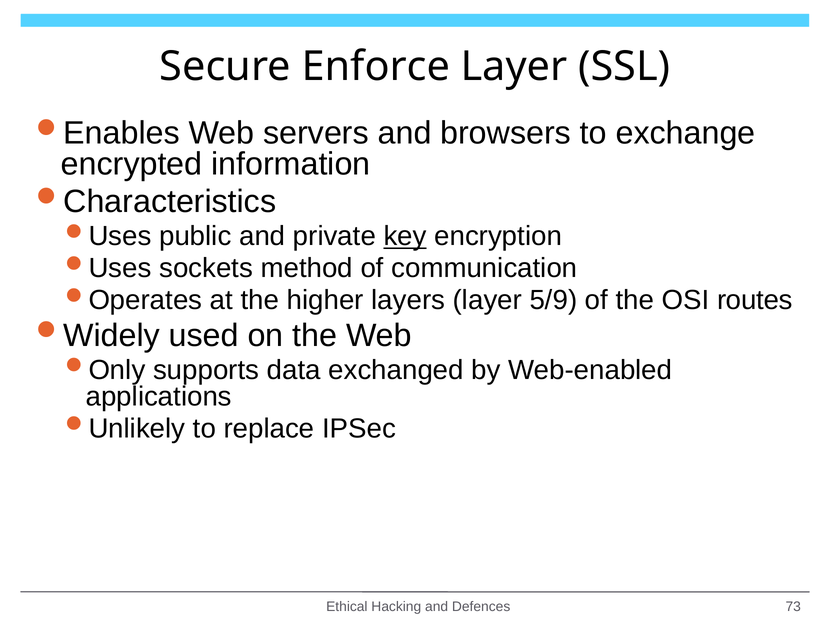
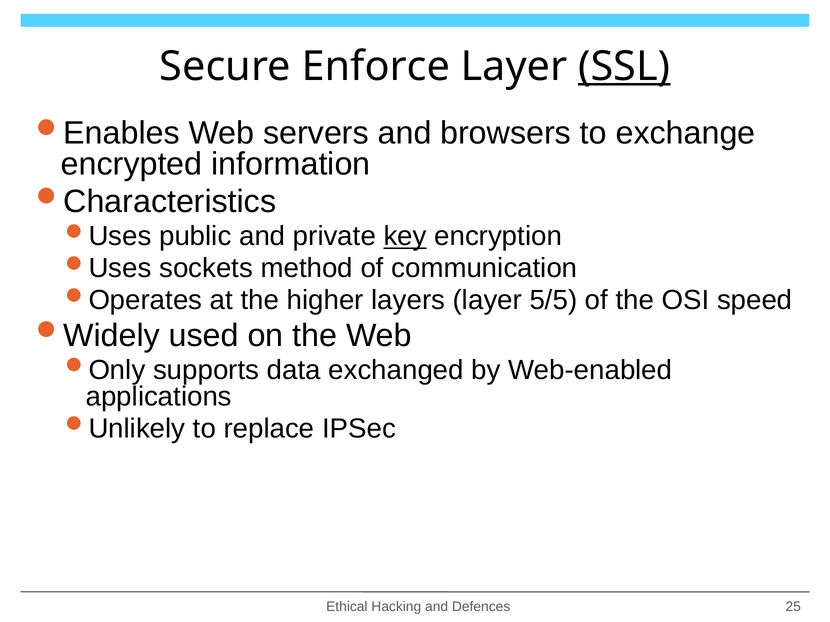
SSL underline: none -> present (624, 66)
5/9: 5/9 -> 5/5 (553, 301)
routes: routes -> speed (755, 301)
73: 73 -> 25 (793, 607)
